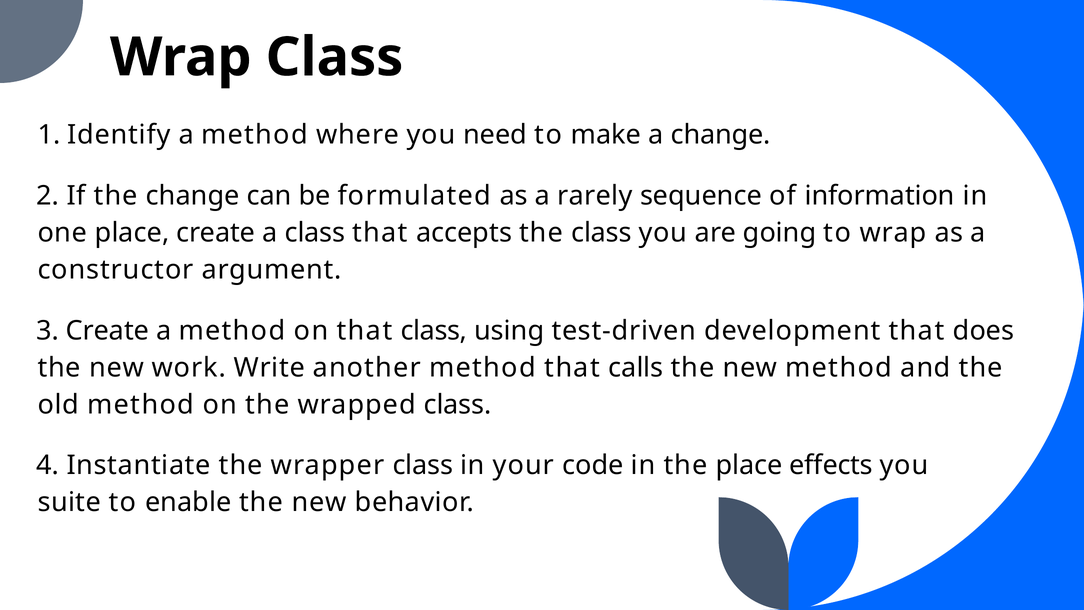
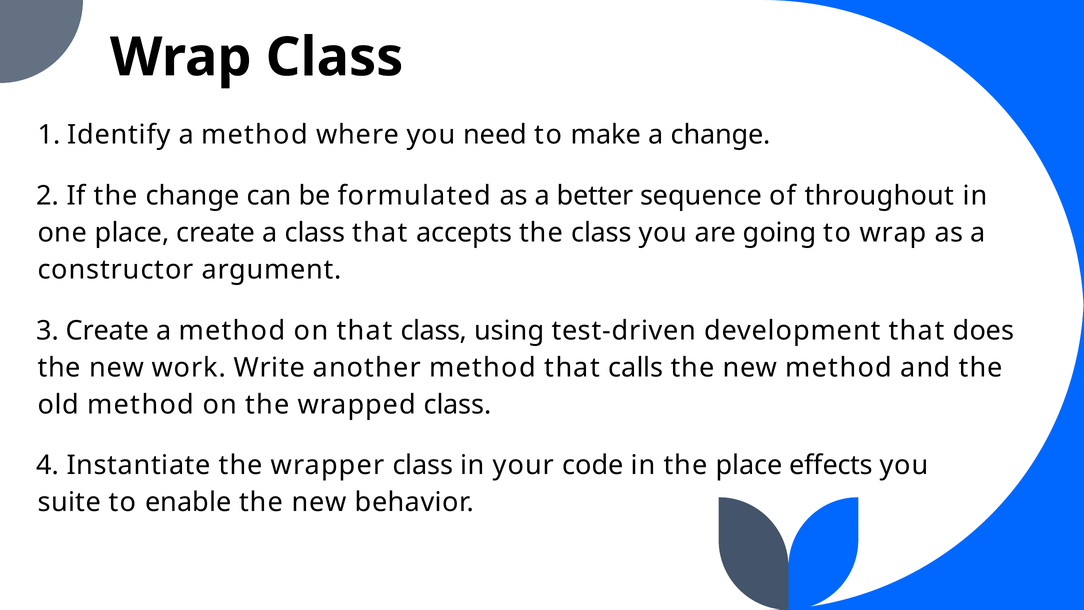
rarely: rarely -> better (595, 196)
information: information -> throughout (879, 196)
